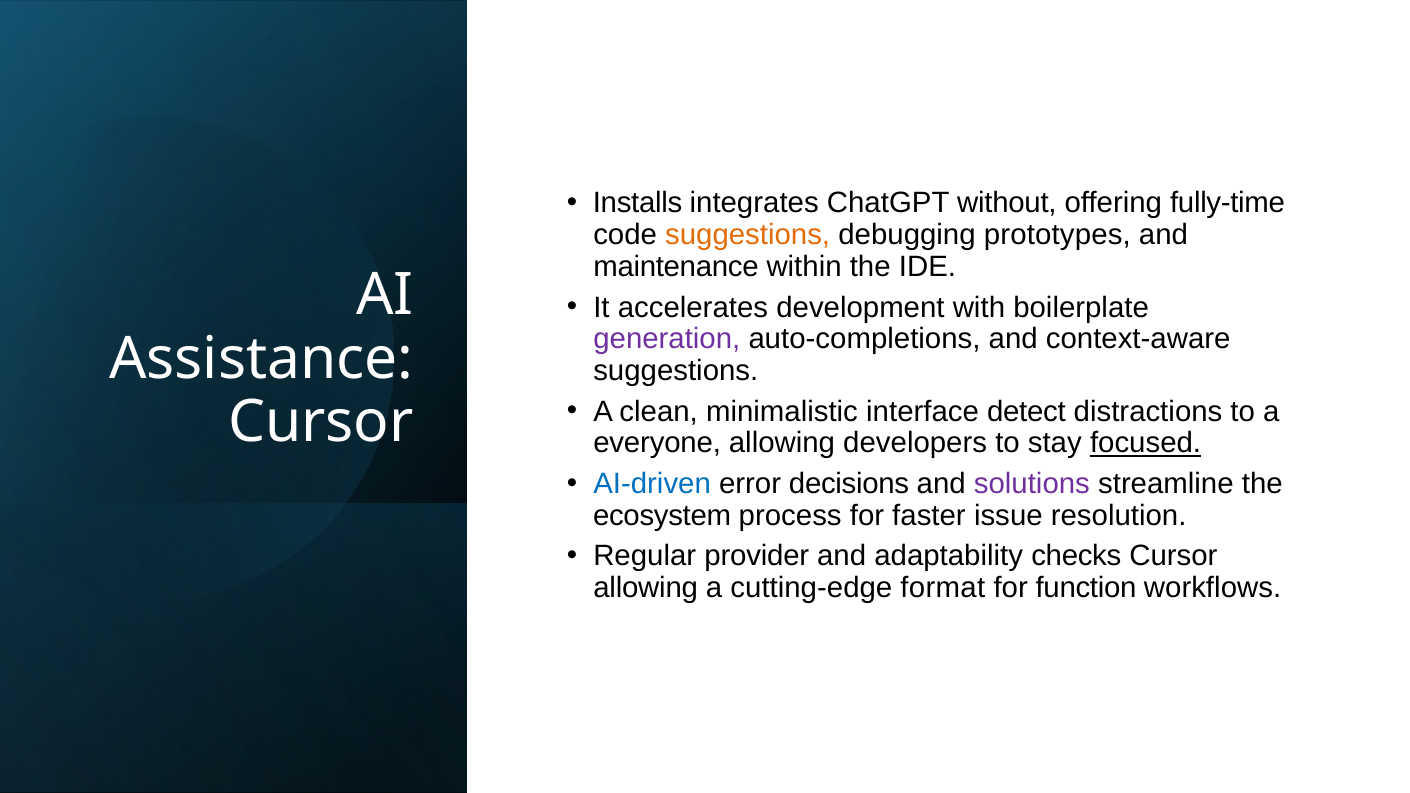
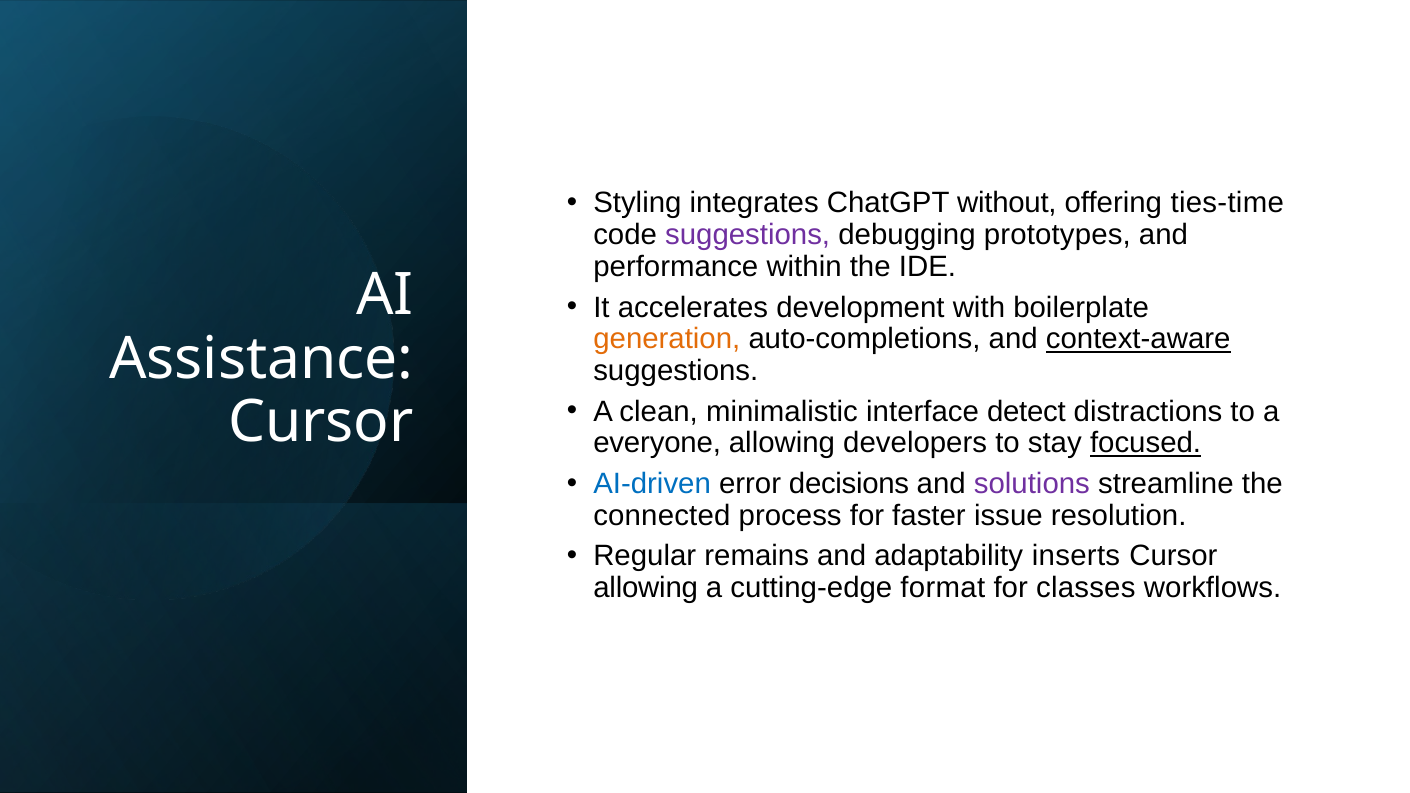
Installs: Installs -> Styling (637, 203)
fully-time: fully-time -> ties-time (1227, 203)
suggestions colour: orange -> purple (748, 235)
maintenance: maintenance -> performance (676, 267)
generation colour: purple -> orange (667, 339)
context-aware underline: none -> present (1138, 339)
ecosystem: ecosystem -> connected (662, 516)
provider: provider -> remains (757, 556)
checks: checks -> inserts (1076, 556)
function: function -> classes (1086, 588)
